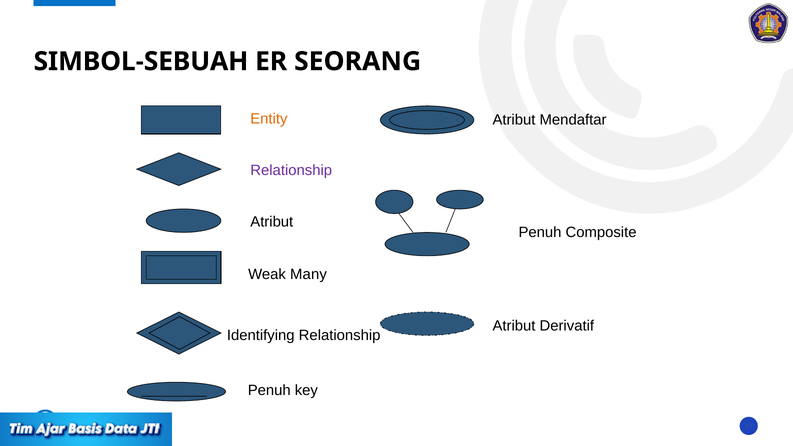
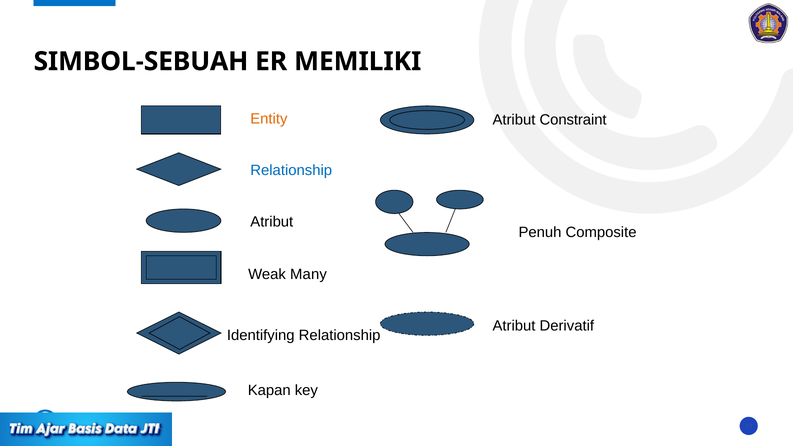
SEORANG: SEORANG -> MEMILIKI (358, 61)
Mendaftar: Mendaftar -> Constraint (573, 120)
Relationship colour: purple -> blue (291, 170)
Penuh: Penuh -> Kapan (269, 390)
